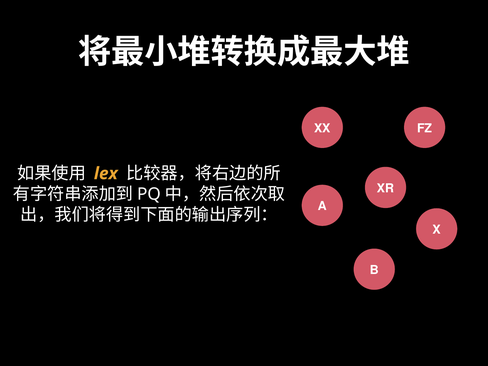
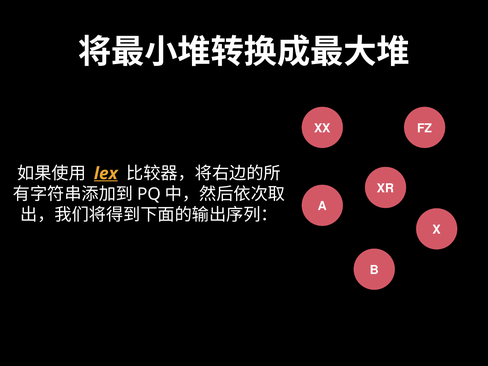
lex underline: none -> present (106, 174)
